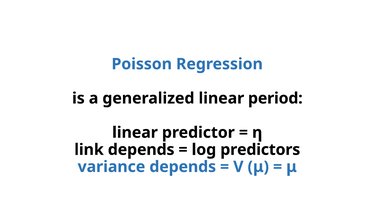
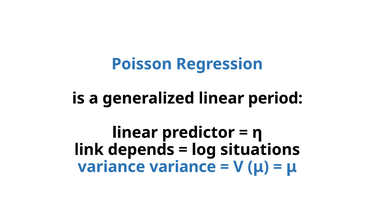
predictors: predictors -> situations (260, 149)
variance depends: depends -> variance (183, 167)
